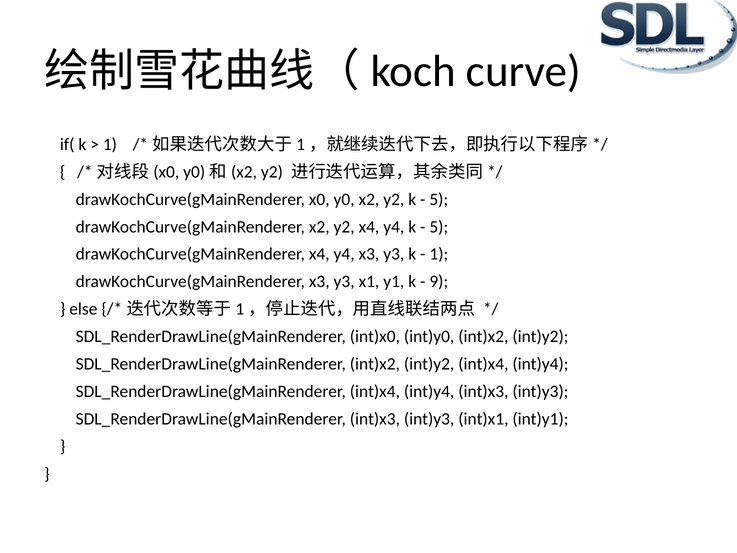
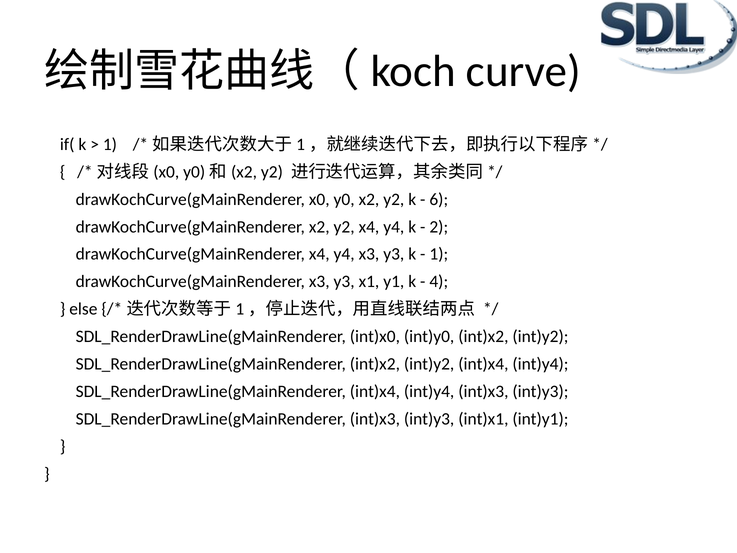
5: 5 -> 6 (439, 199)
5: 5 -> 2 (439, 227)
9: 9 -> 4 (439, 282)
